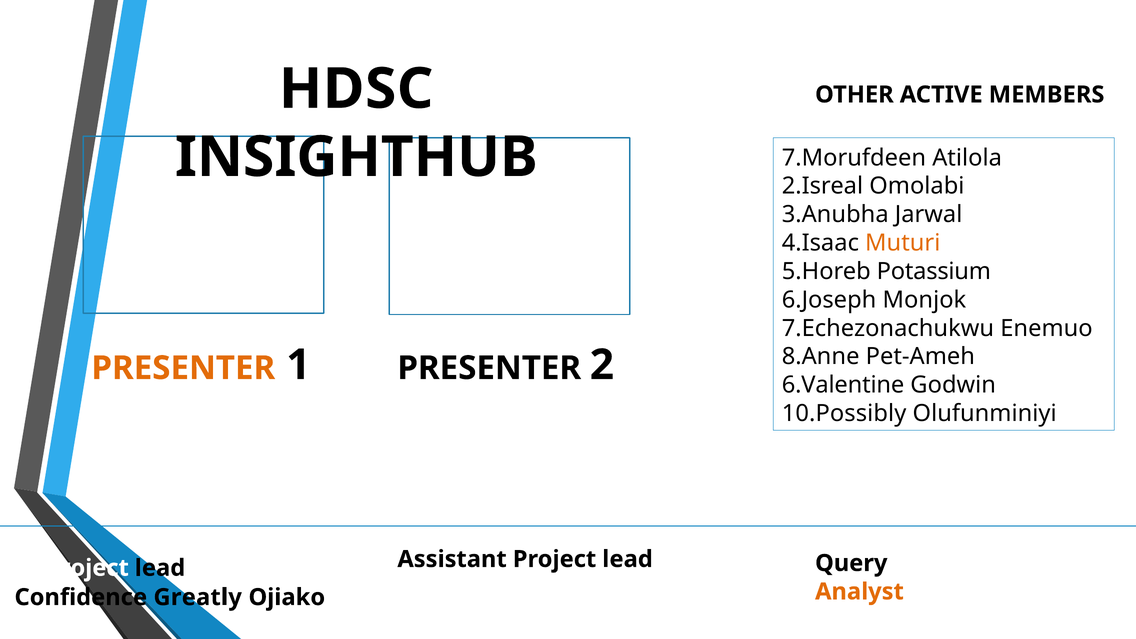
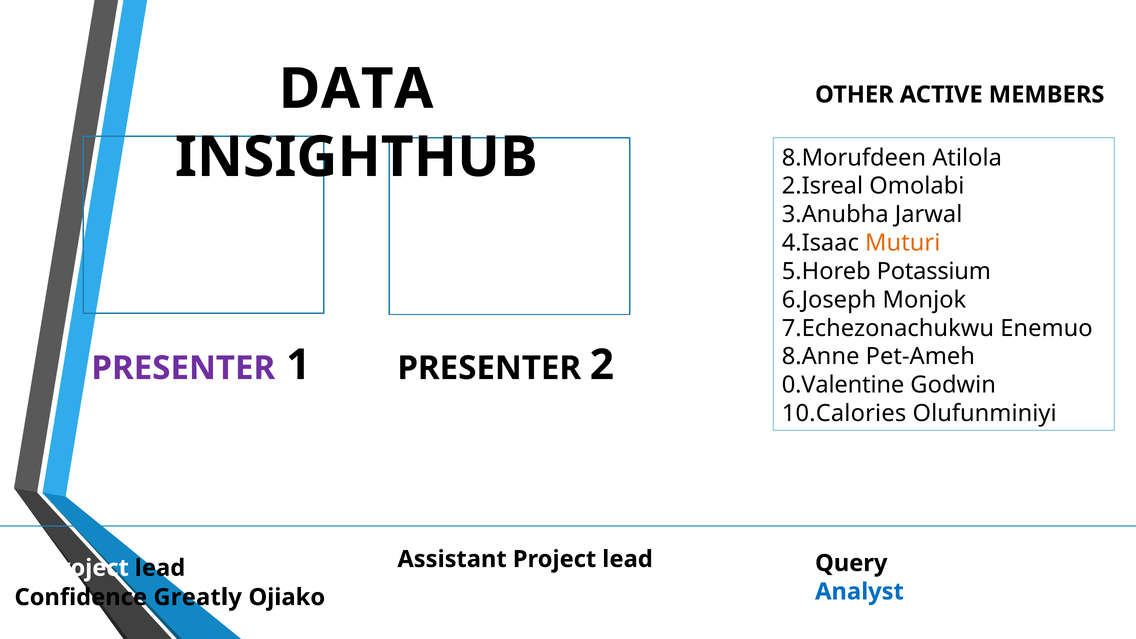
HDSC: HDSC -> DATA (356, 89)
7.Morufdeen: 7.Morufdeen -> 8.Morufdeen (854, 158)
PRESENTER colour: orange -> purple (183, 368)
6.Valentine: 6.Valentine -> 0.Valentine (843, 385)
10.Possibly: 10.Possibly -> 10.Calories (844, 413)
Analyst colour: orange -> blue (859, 592)
